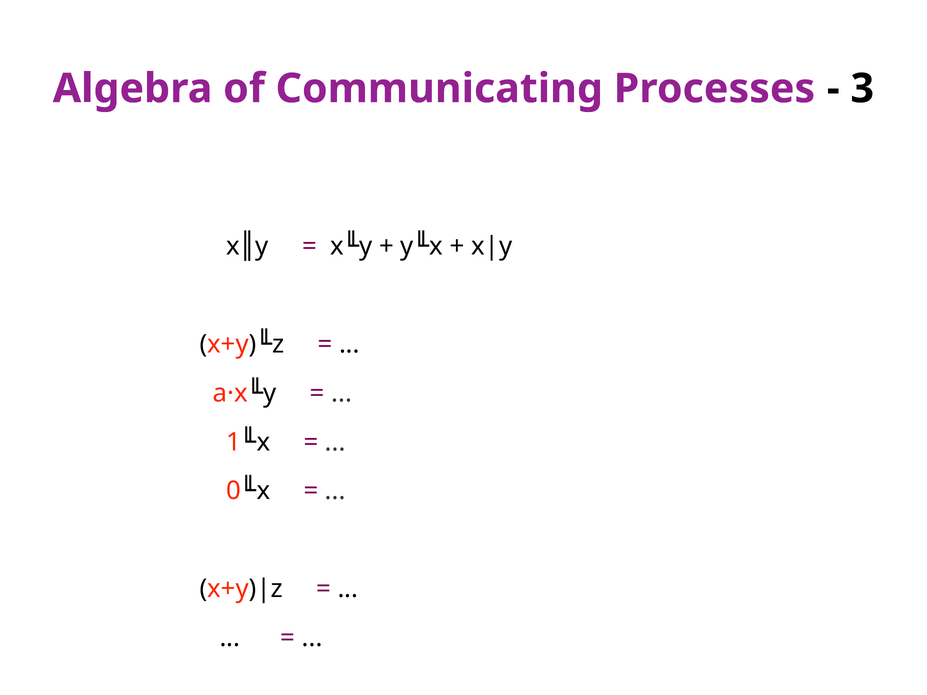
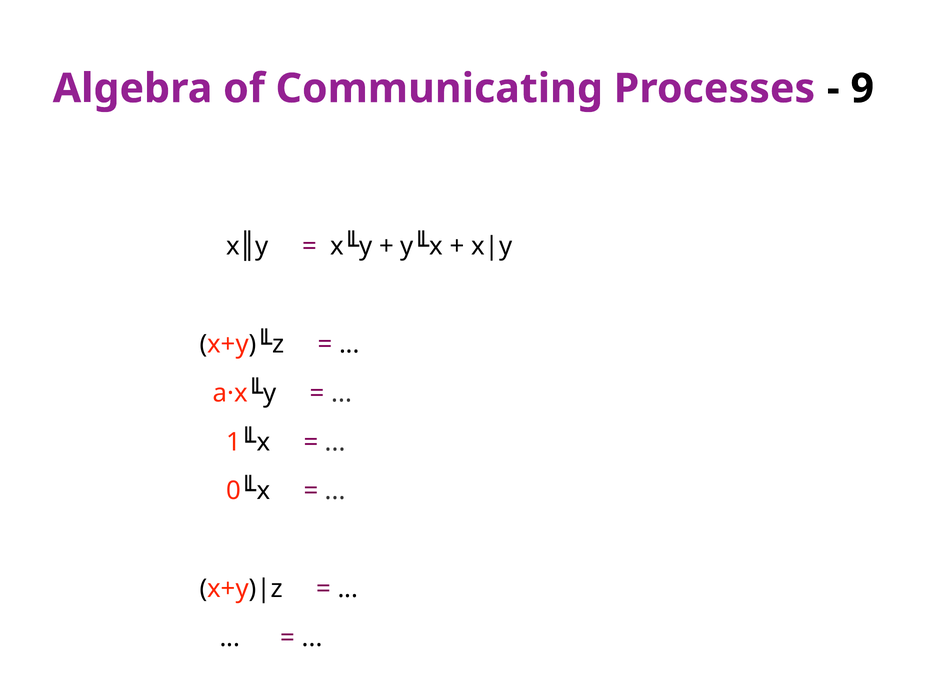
3: 3 -> 9 (862, 89)
